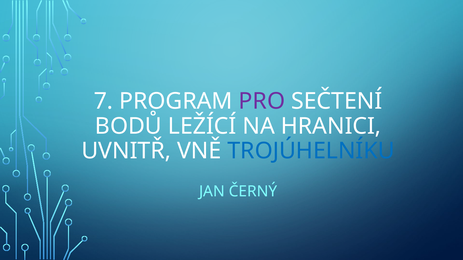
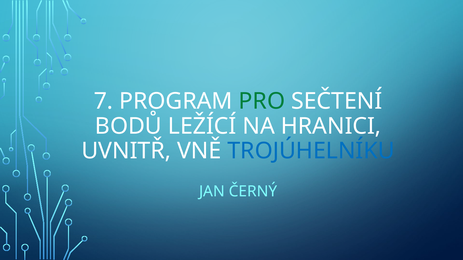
PRO colour: purple -> green (262, 101)
